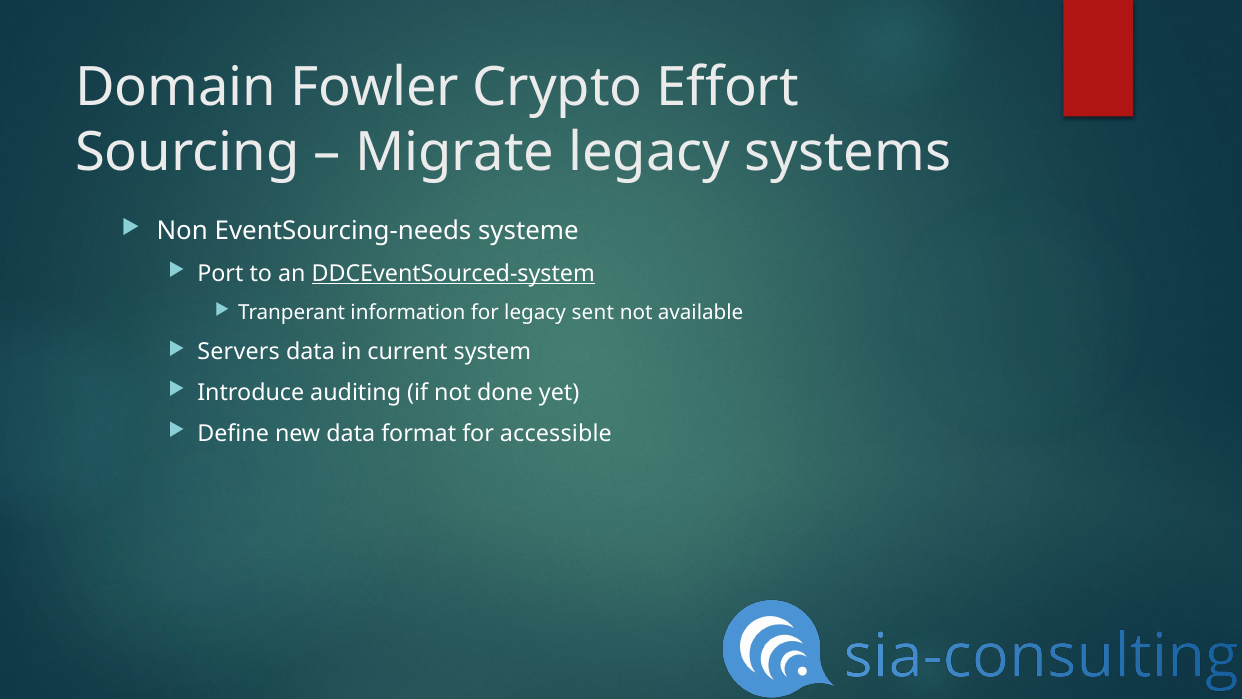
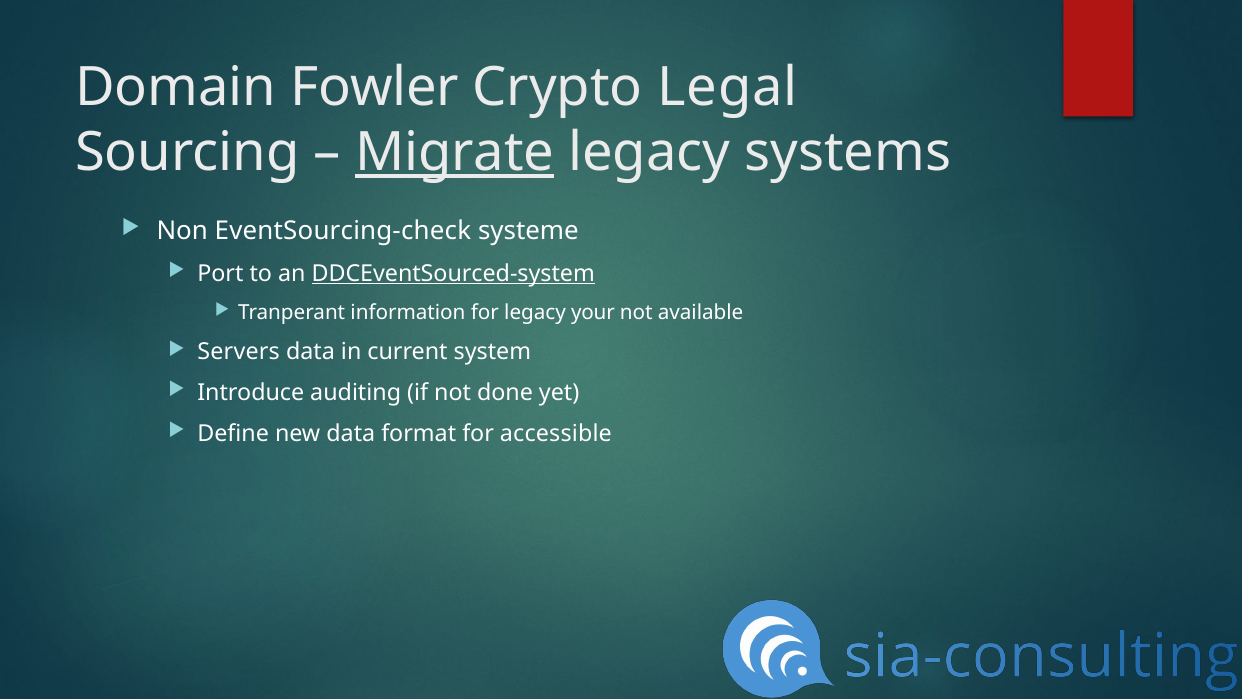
Effort: Effort -> Legal (727, 87)
Migrate underline: none -> present (455, 152)
EventSourcing-needs: EventSourcing-needs -> EventSourcing-check (343, 231)
sent: sent -> your (593, 313)
